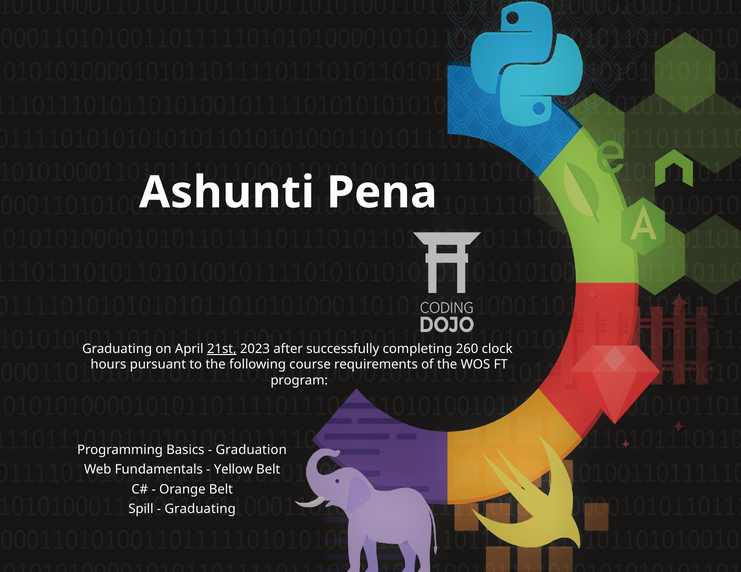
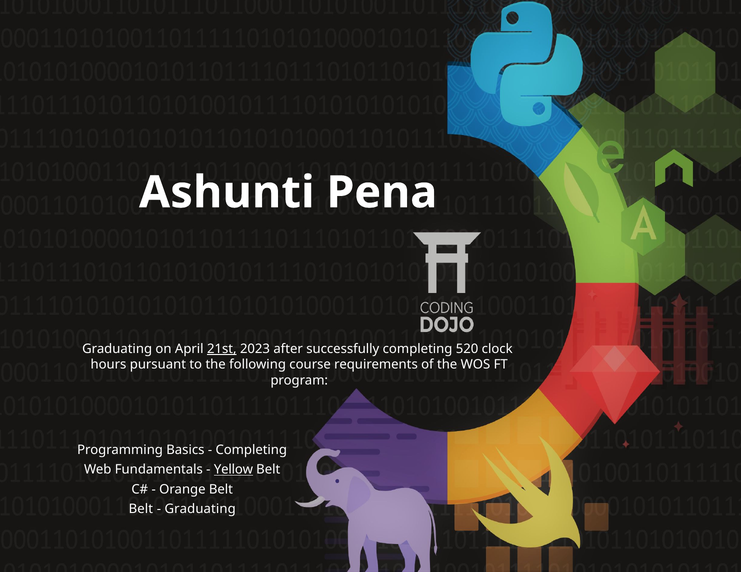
260: 260 -> 520 (467, 349)
Graduation: Graduation -> Completing (251, 450)
Yellow underline: none -> present (233, 470)
Spill: Spill -> Belt (141, 509)
